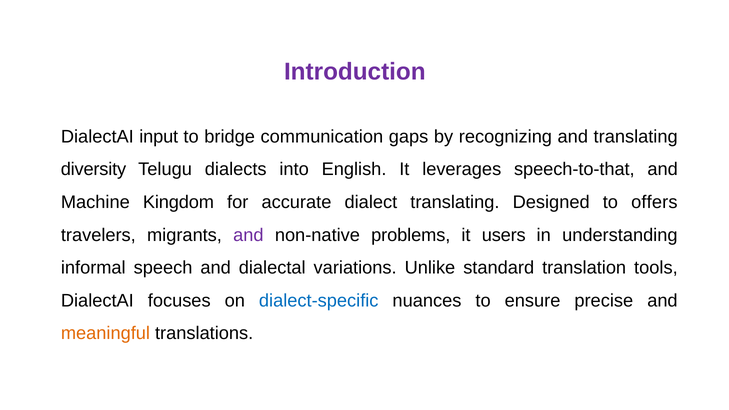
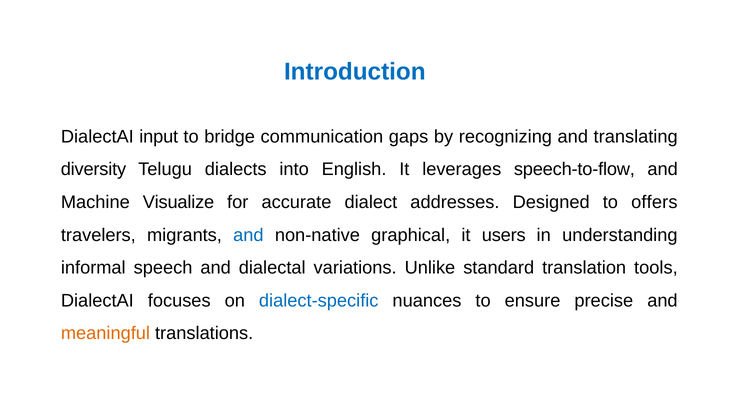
Introduction colour: purple -> blue (355, 72)
speech-to-that: speech-to-that -> speech-to-flow (574, 169)
Kingdom: Kingdom -> Visualize (179, 202)
dialect translating: translating -> addresses (455, 202)
and colour: purple -> blue (248, 235)
problems: problems -> graphical (411, 235)
